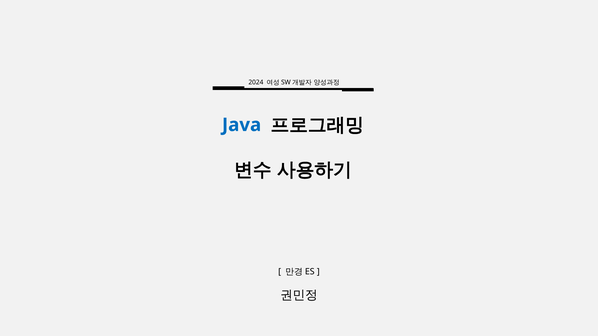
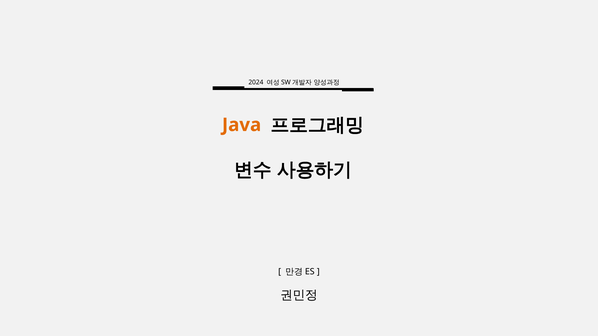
Java colour: blue -> orange (242, 125)
